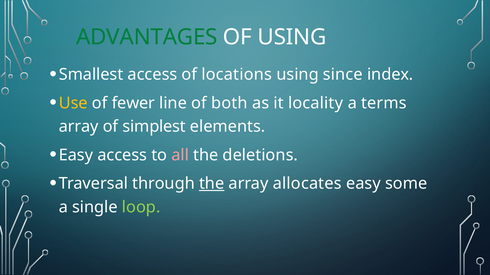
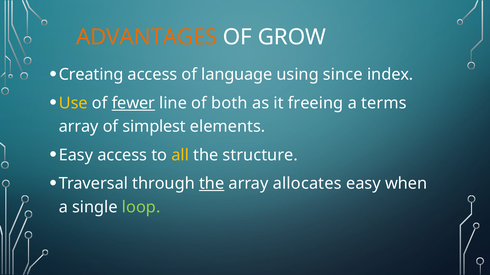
ADVANTAGES colour: green -> orange (147, 37)
OF USING: USING -> GROW (292, 37)
Smallest: Smallest -> Creating (91, 75)
locations: locations -> language (237, 75)
fewer underline: none -> present (133, 103)
locality: locality -> freeing (316, 103)
all colour: pink -> yellow (180, 155)
deletions: deletions -> structure (260, 155)
some: some -> when (406, 184)
